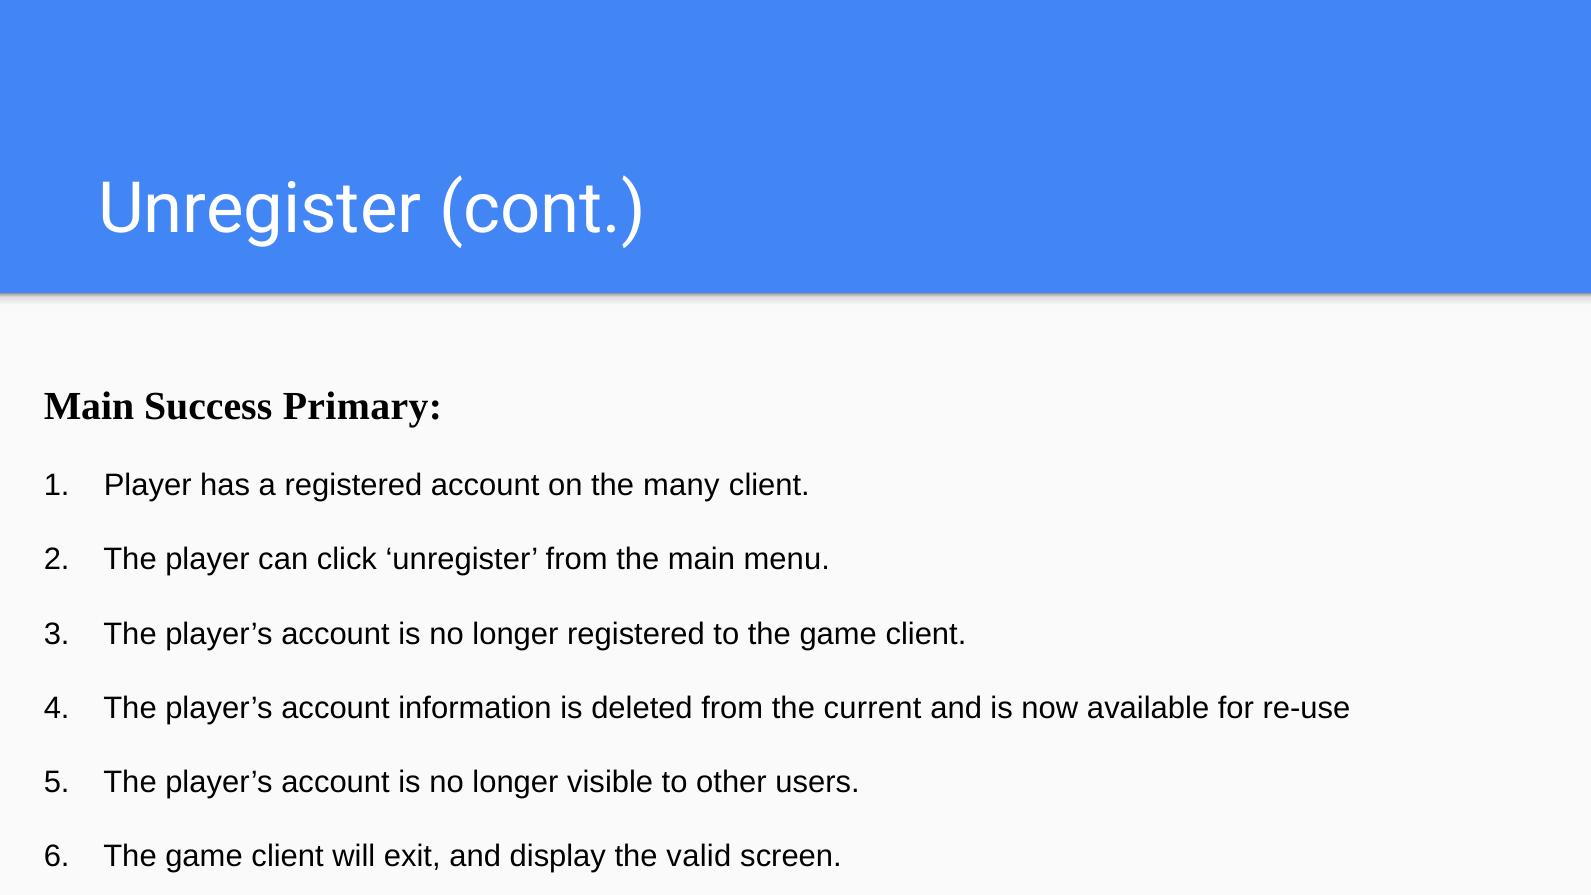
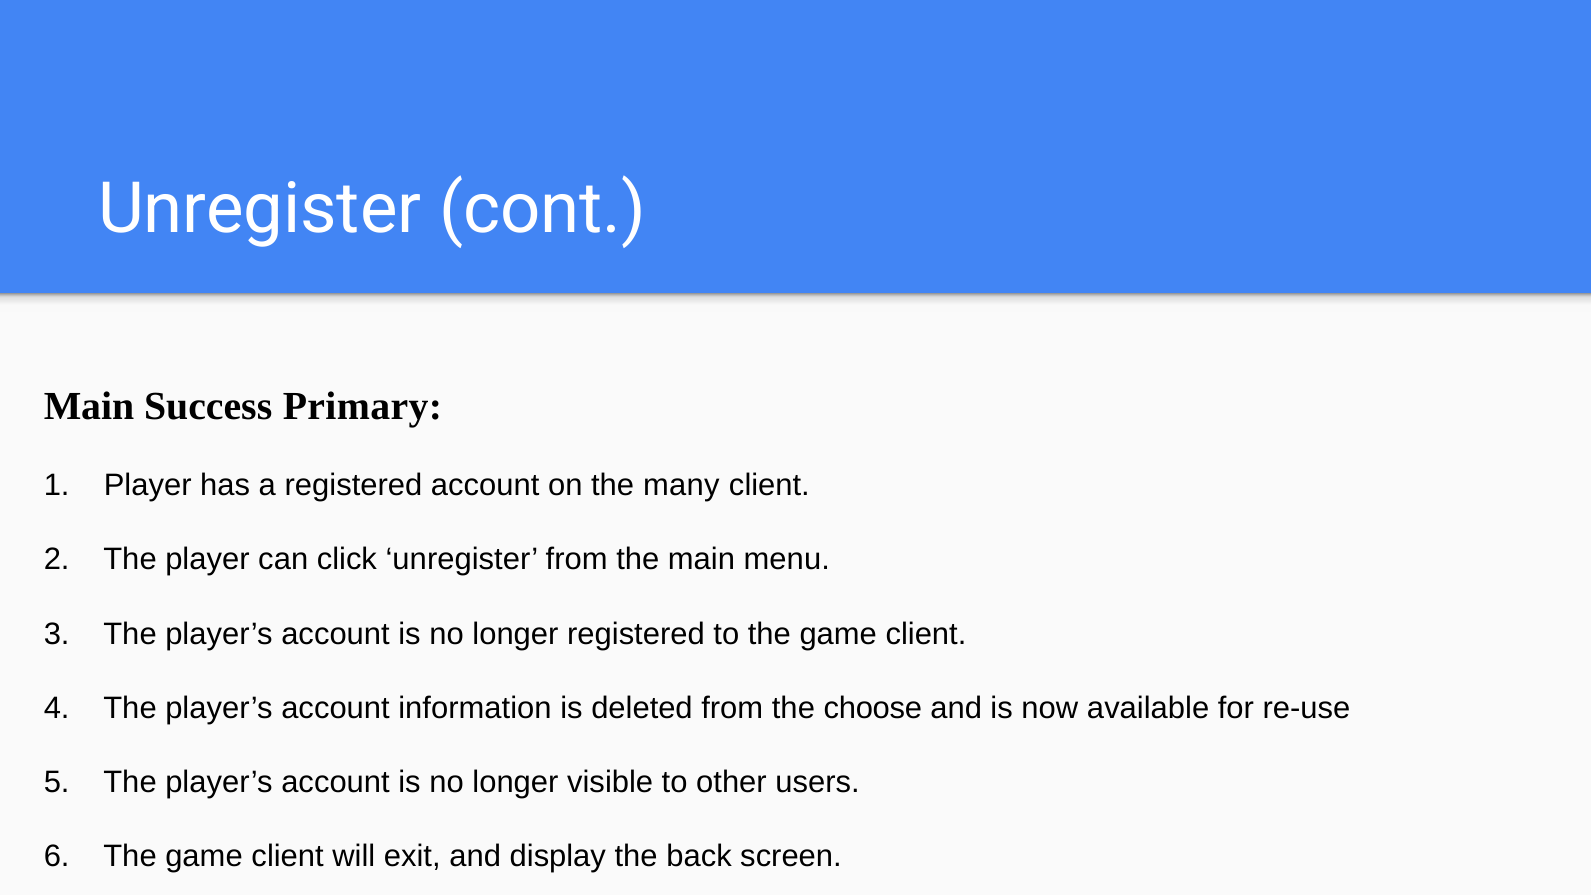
current: current -> choose (873, 708)
valid: valid -> back (699, 857)
